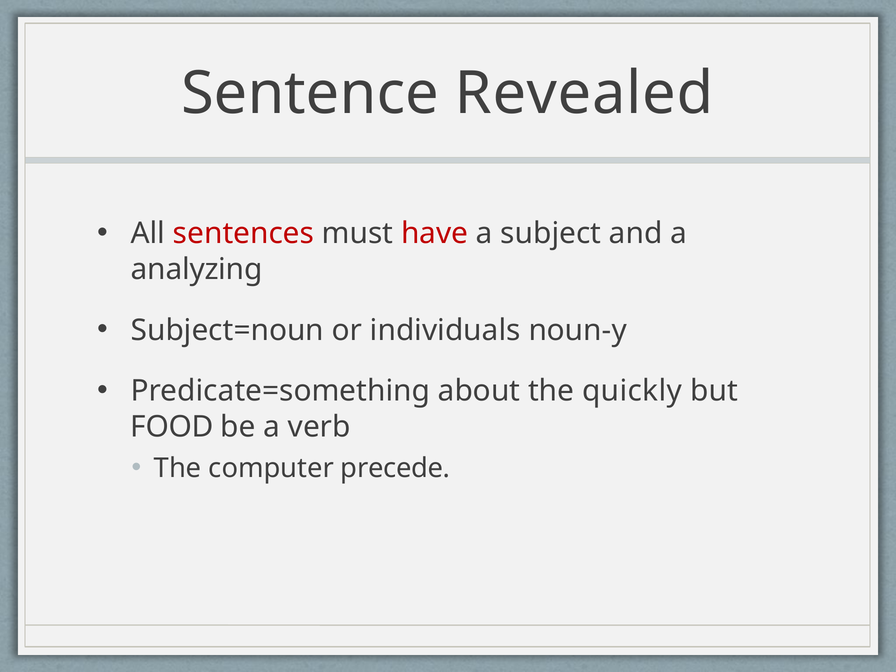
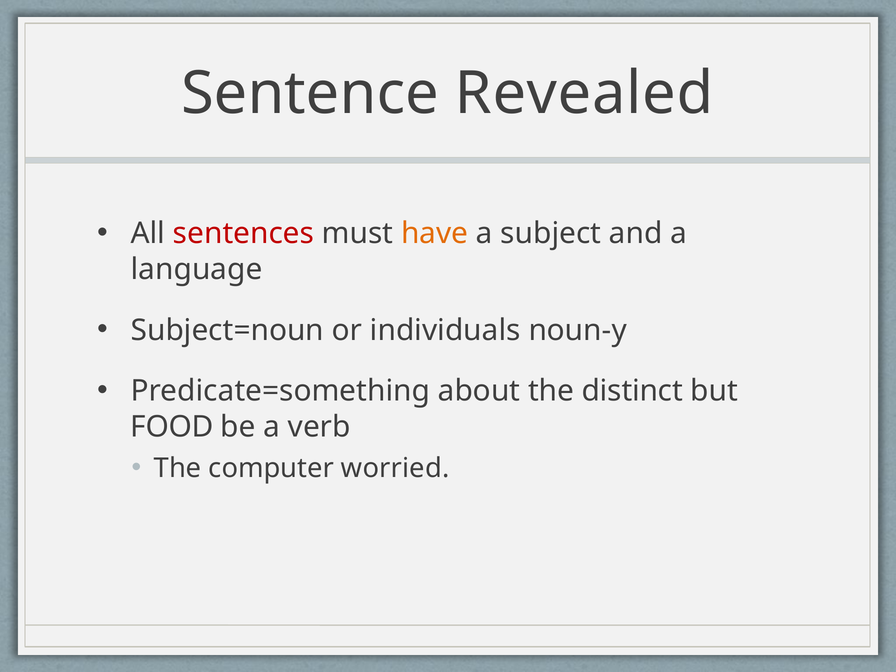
have colour: red -> orange (435, 234)
analyzing: analyzing -> language (197, 269)
quickly: quickly -> distinct (632, 391)
precede: precede -> worried (395, 468)
